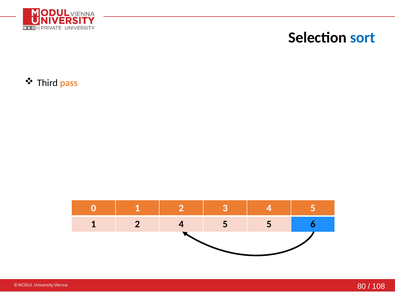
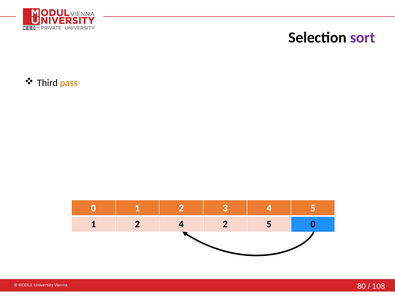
sort colour: blue -> purple (363, 38)
2 4 5: 5 -> 2 (225, 224)
5 6: 6 -> 0 (313, 224)
